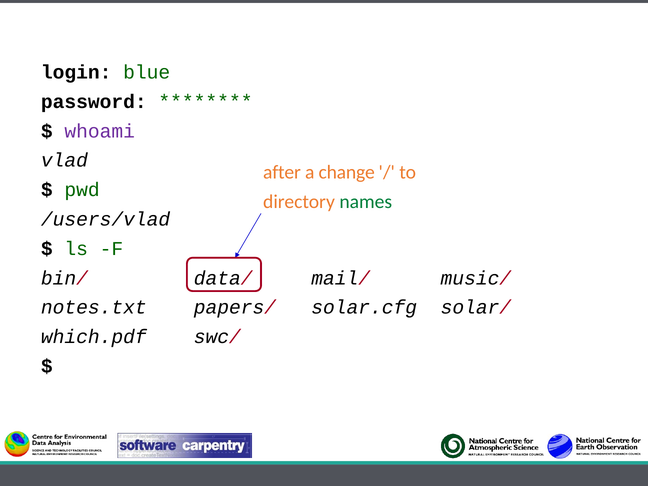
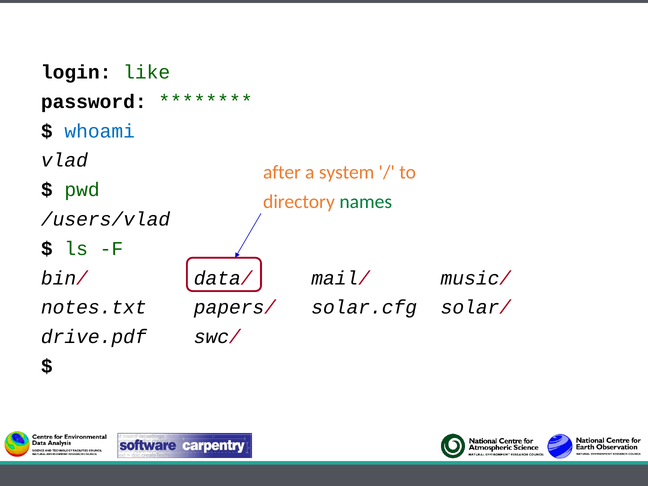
blue: blue -> like (147, 72)
whoami colour: purple -> blue (100, 131)
change: change -> system (347, 172)
which.pdf: which.pdf -> drive.pdf (94, 337)
